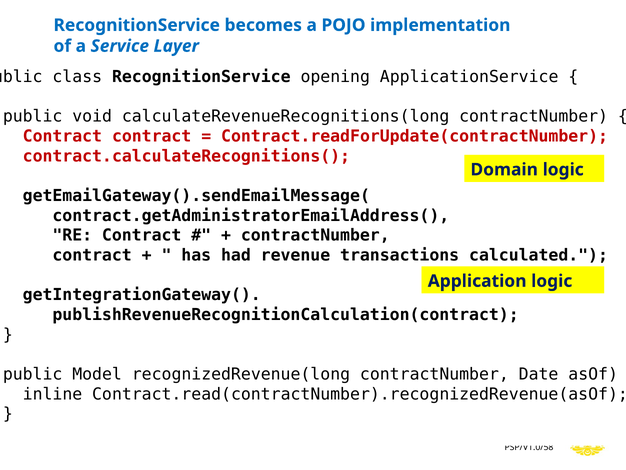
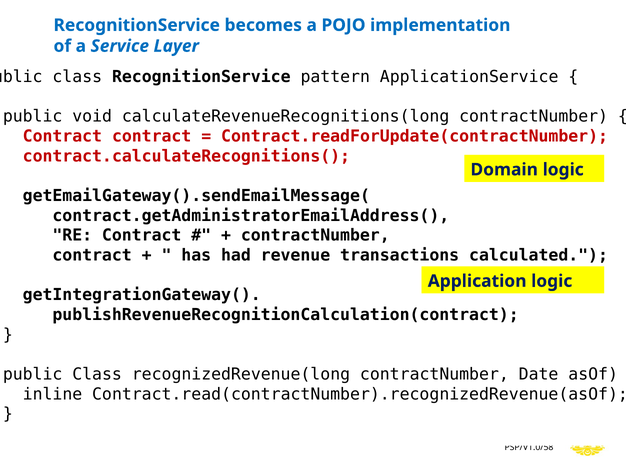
opening: opening -> pattern (335, 77)
Model: Model -> Class (97, 374)
